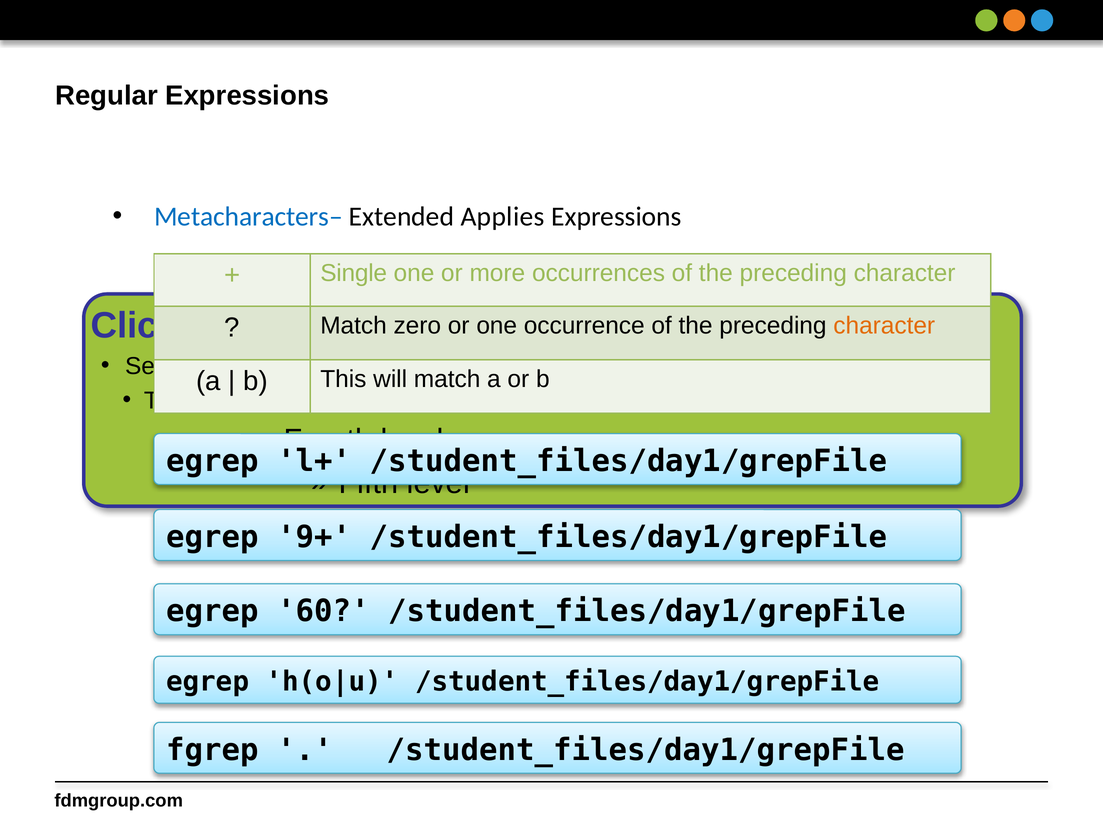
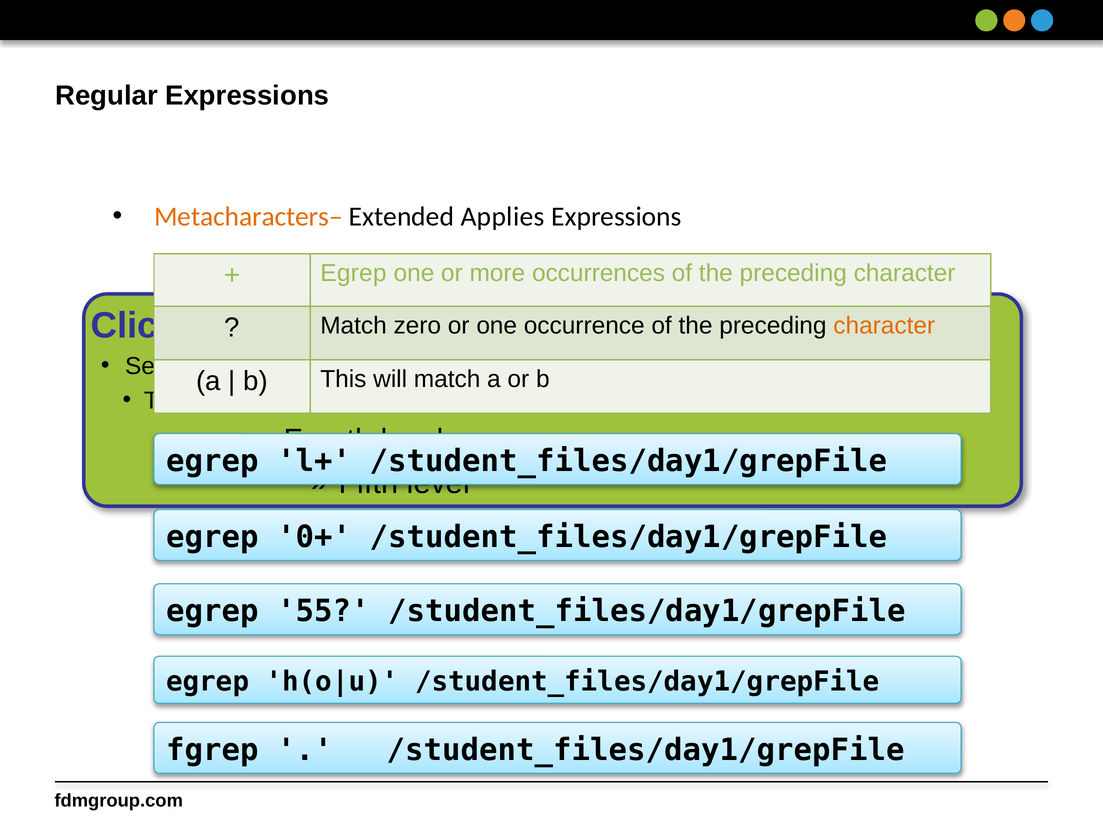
Metacharacters– colour: blue -> orange (248, 217)
Single: Single -> Egrep (353, 273)
9+: 9+ -> 0+ (314, 537)
60: 60 -> 55 (323, 612)
